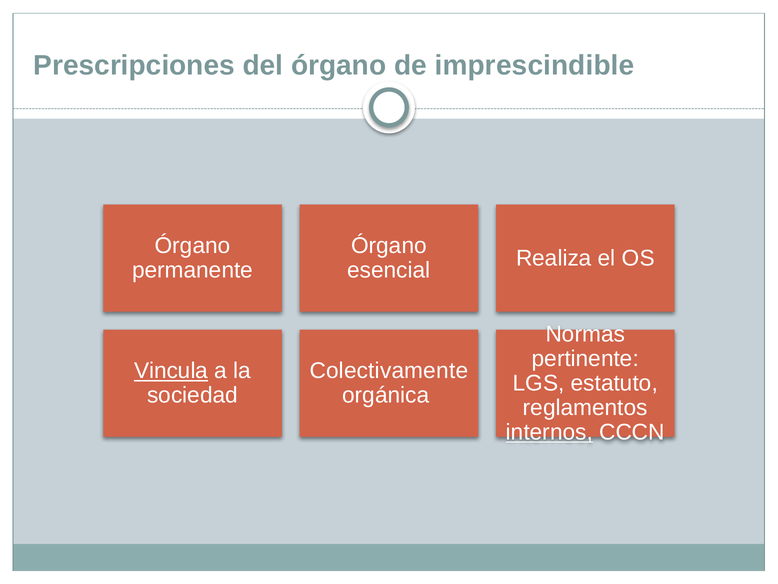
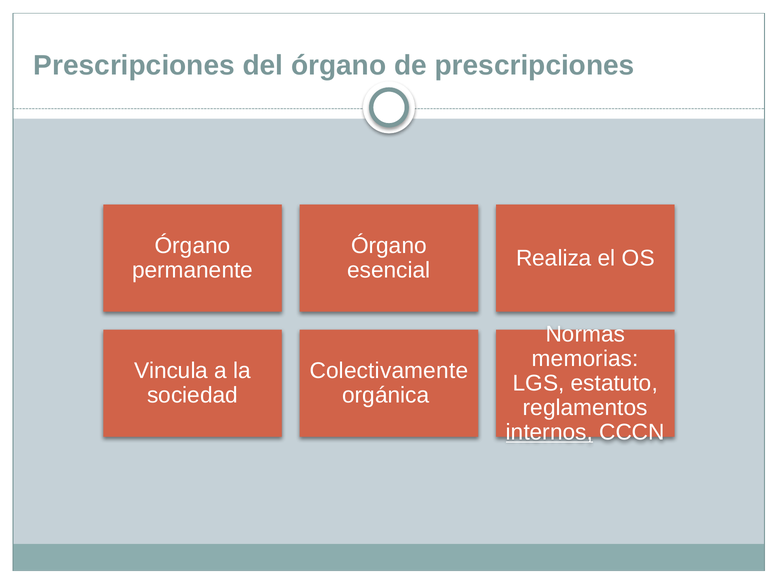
de imprescindible: imprescindible -> prescripciones (535, 65)
pertinente: pertinente -> memorias (585, 358)
Vincula underline: present -> none (171, 371)
